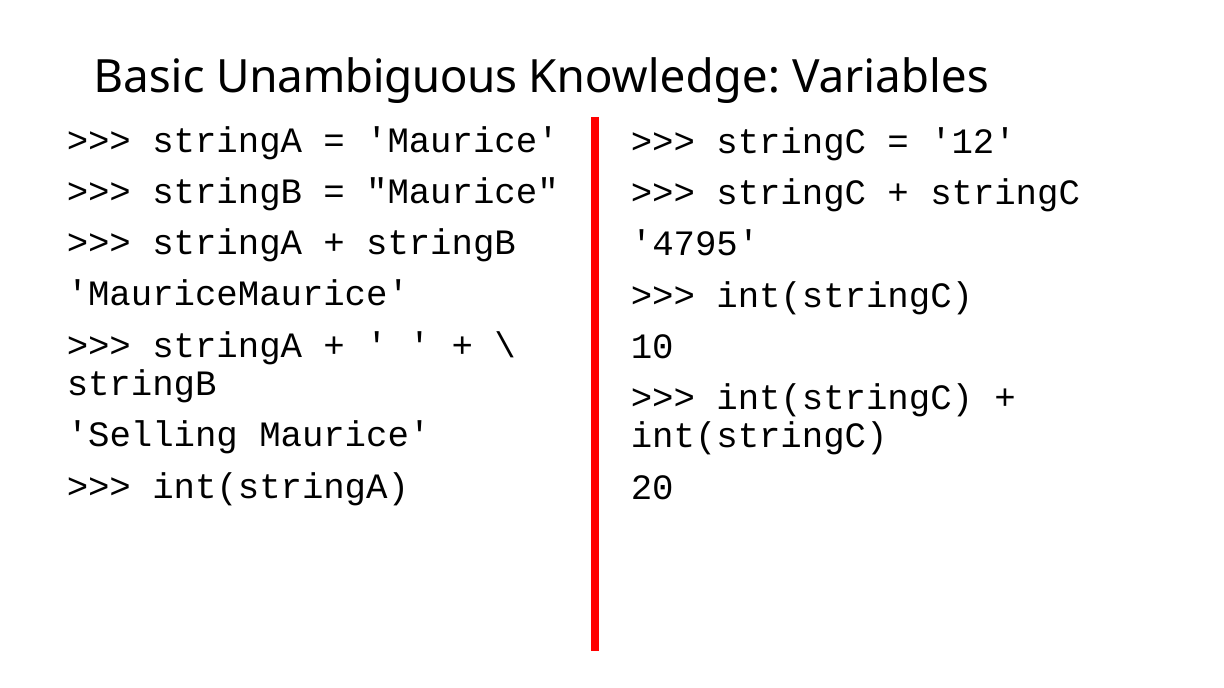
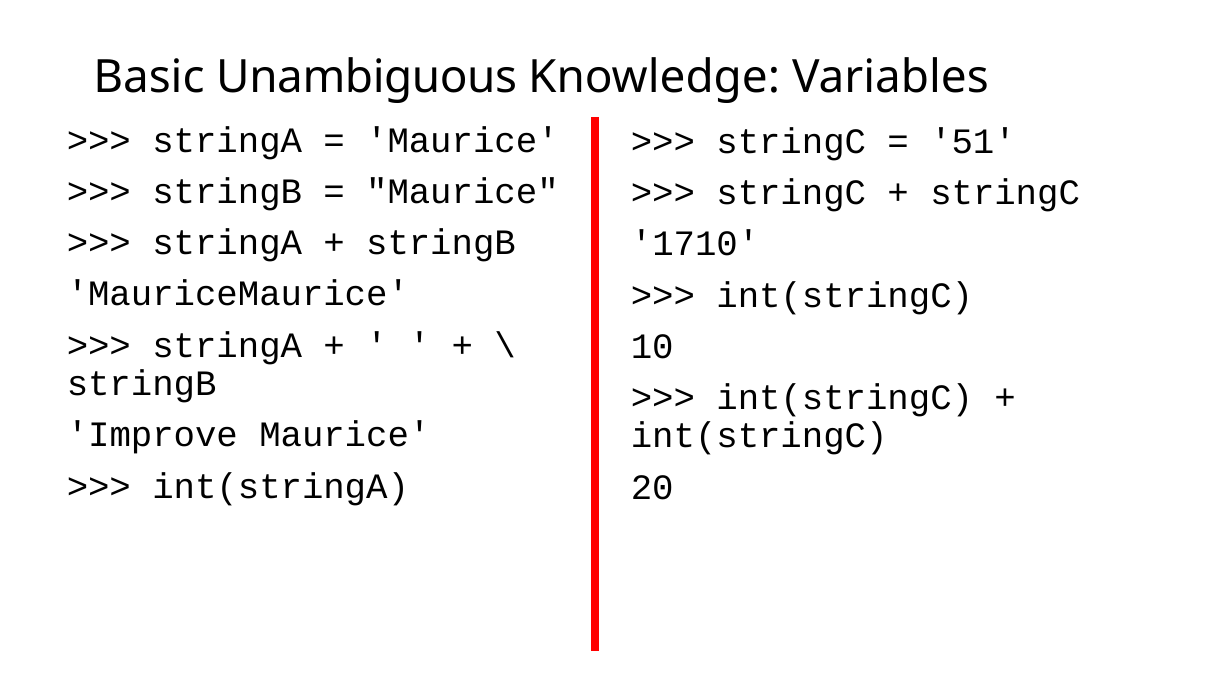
12: 12 -> 51 (973, 142)
4795: 4795 -> 1710 (695, 244)
Selling: Selling -> Improve (152, 435)
